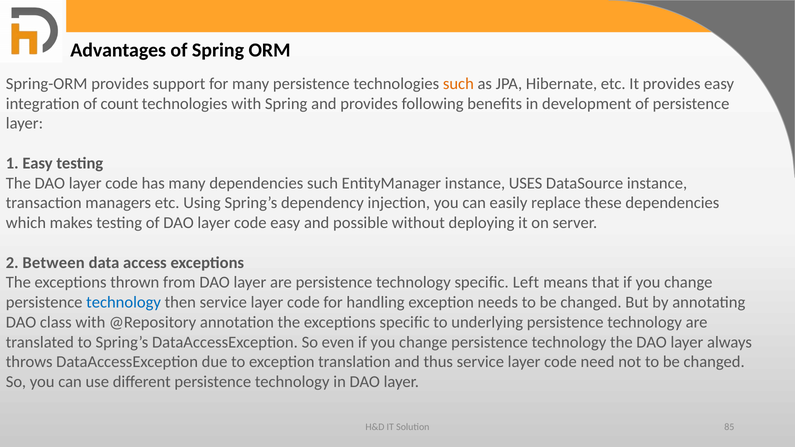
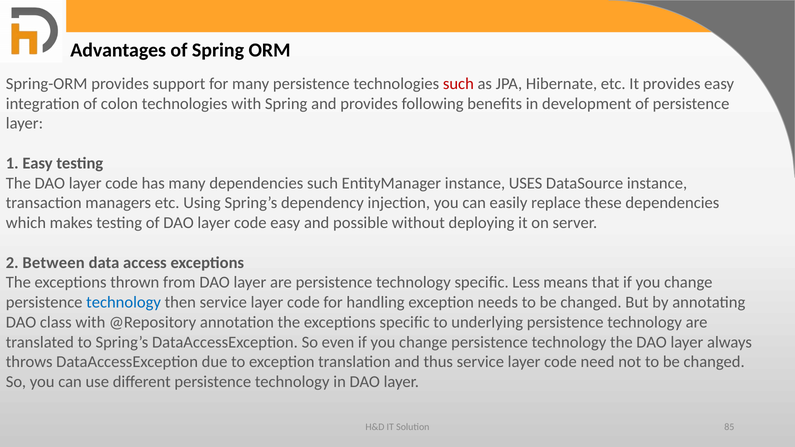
such colour: orange -> red (458, 84)
count: count -> colon (119, 104)
Left: Left -> Less (526, 283)
